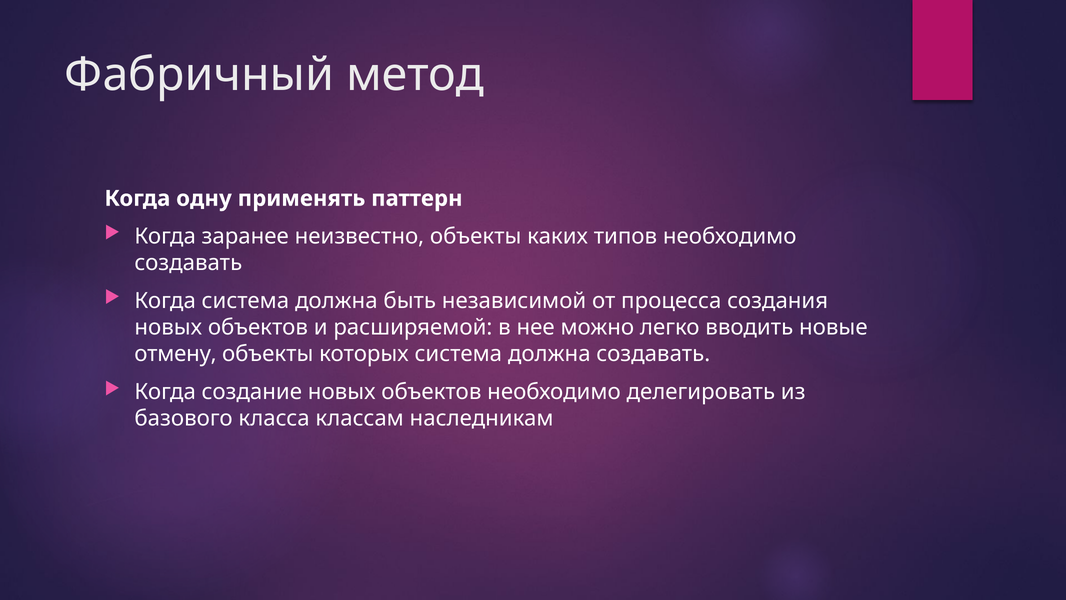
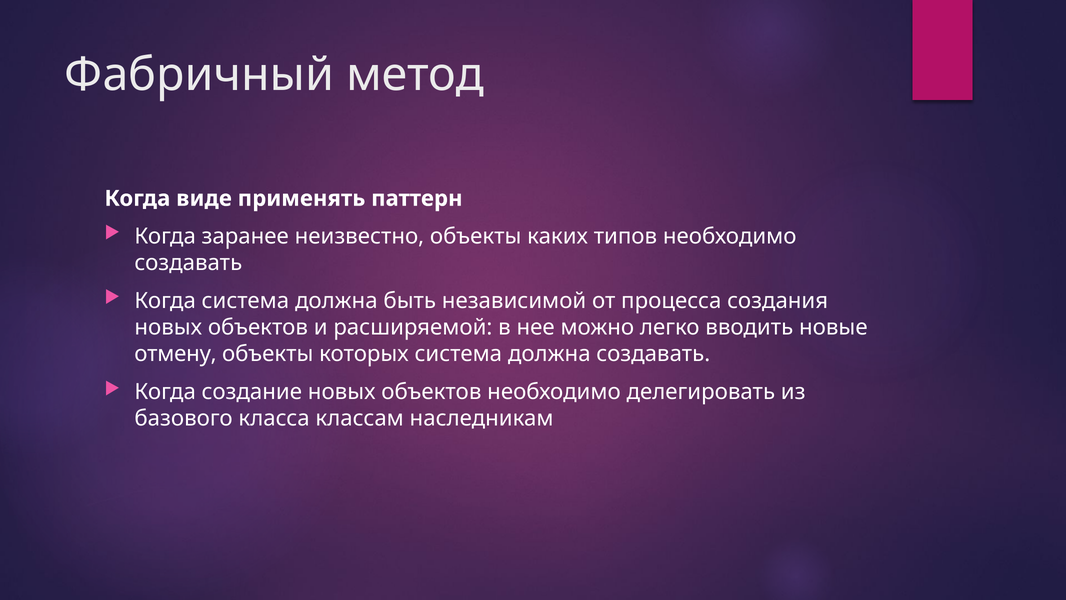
одну: одну -> виде (204, 198)
